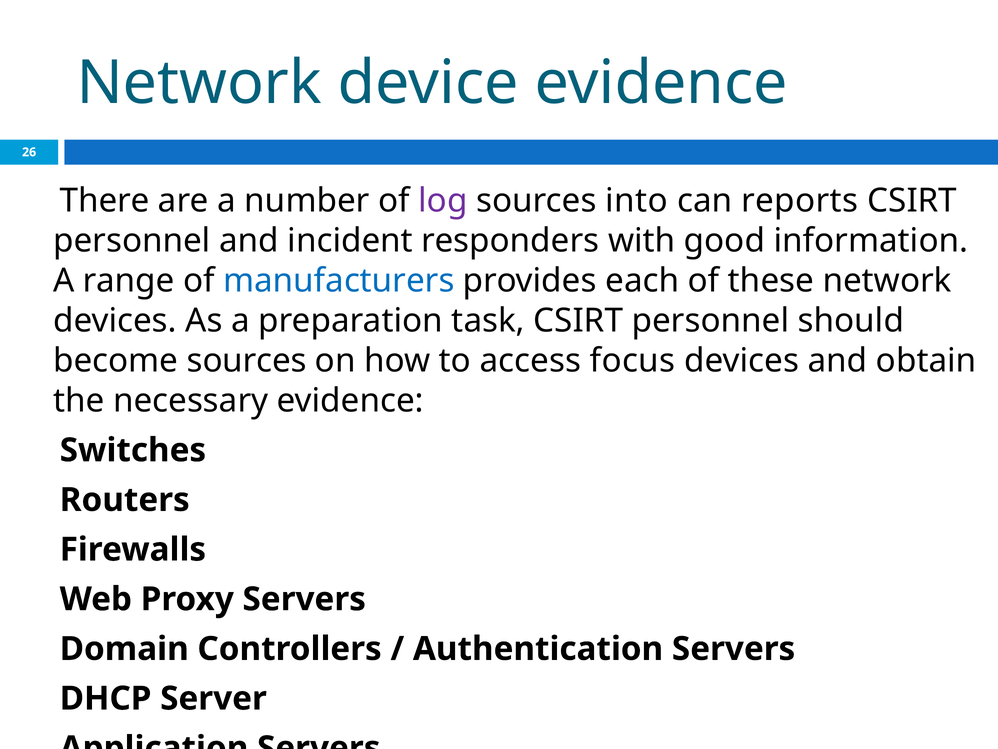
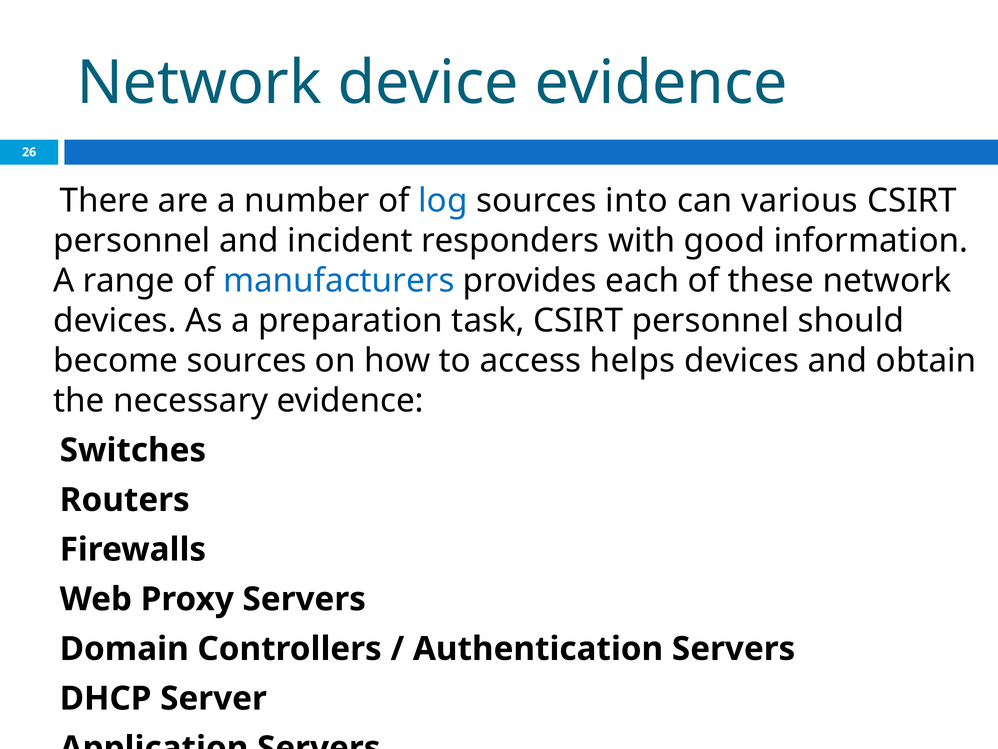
log colour: purple -> blue (443, 201)
reports: reports -> various (800, 201)
focus: focus -> helps (632, 360)
